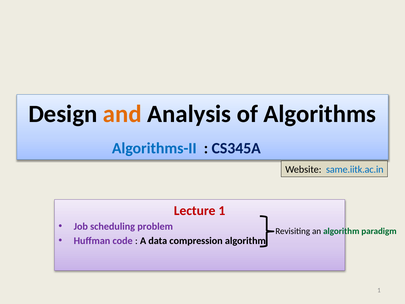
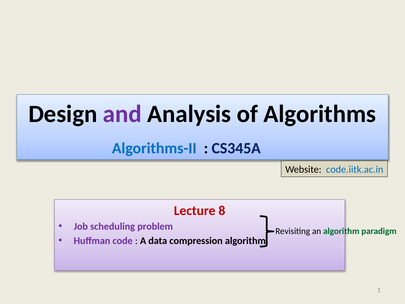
and colour: orange -> purple (122, 114)
same.iitk.ac.in: same.iitk.ac.in -> code.iitk.ac.in (355, 169)
Lecture 1: 1 -> 8 (222, 210)
